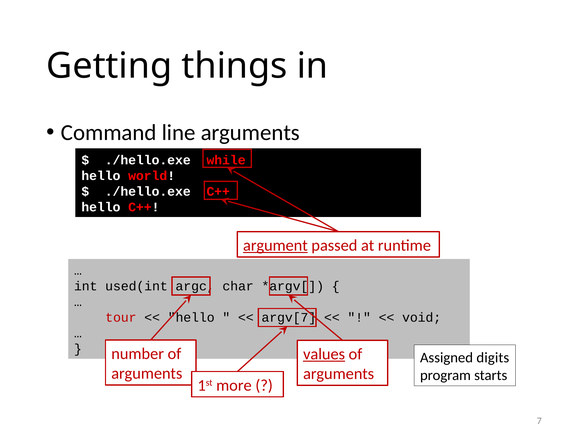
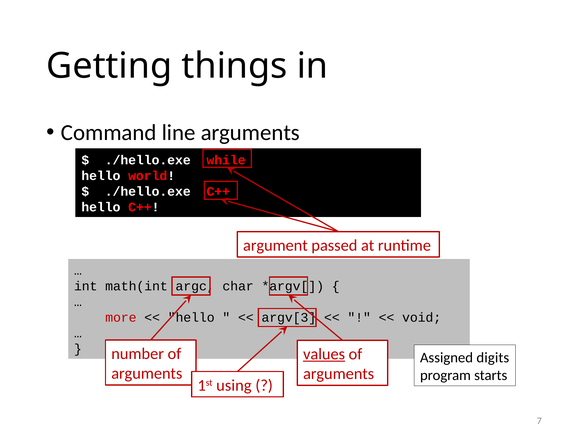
argument underline: present -> none (275, 245)
used(int: used(int -> math(int (137, 286)
tour: tour -> more (121, 318)
argv[7: argv[7 -> argv[3 (289, 318)
more: more -> using (234, 385)
